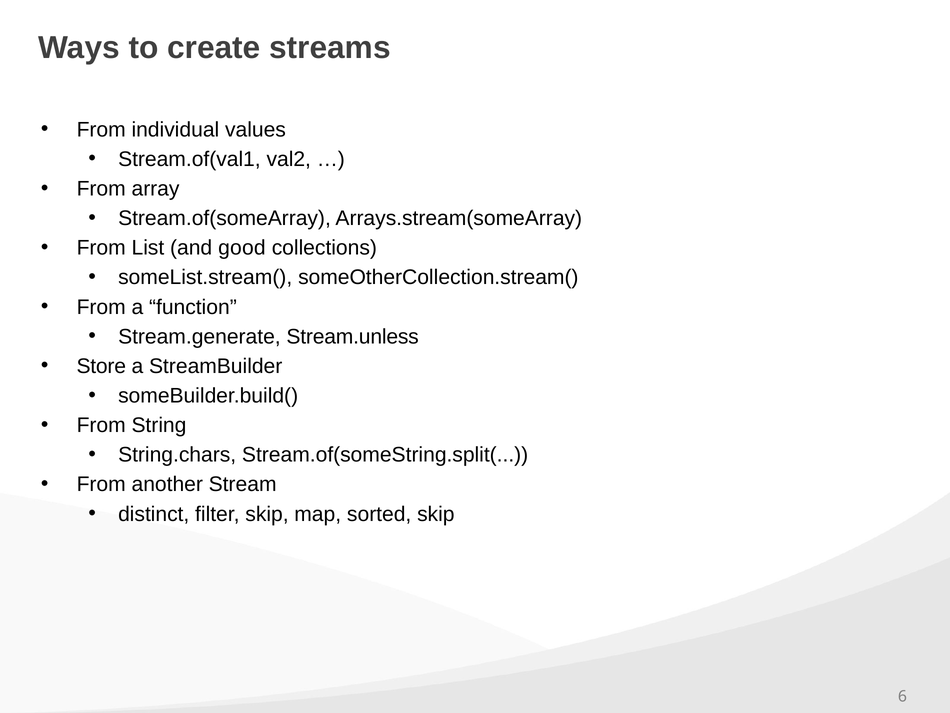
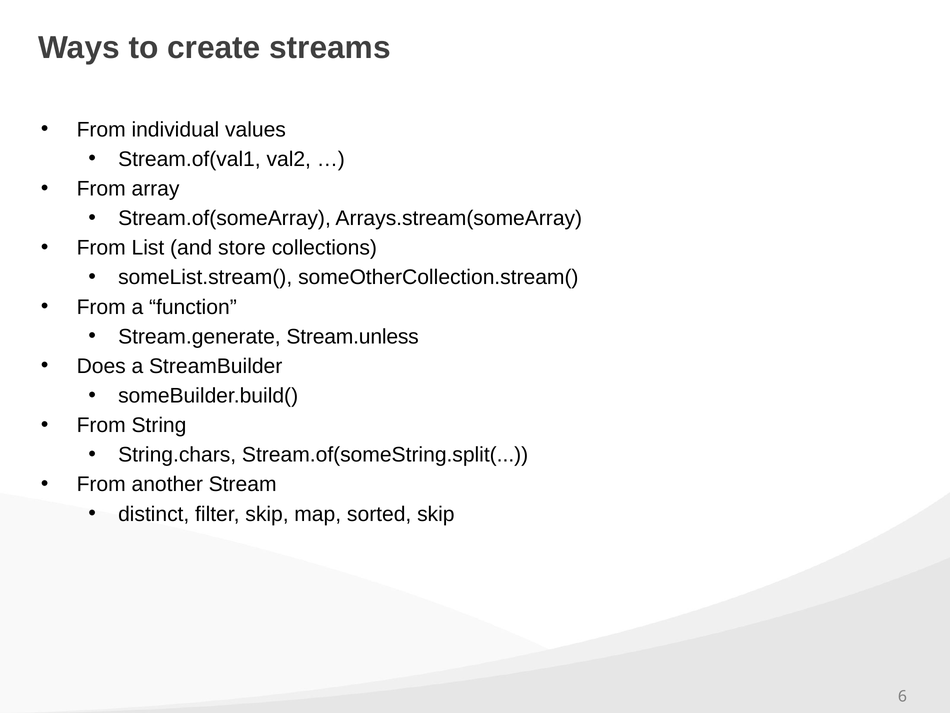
good: good -> store (242, 248)
Store: Store -> Does (101, 366)
